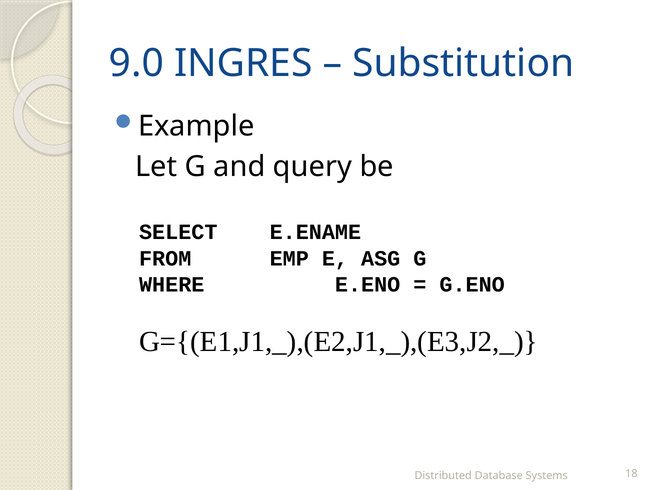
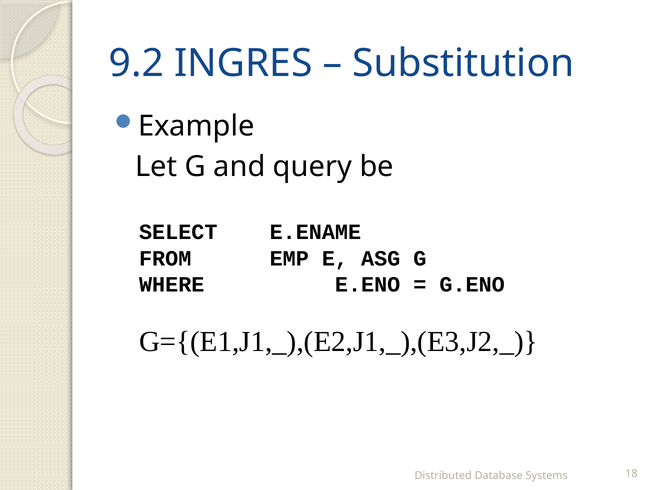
9.0: 9.0 -> 9.2 (136, 63)
